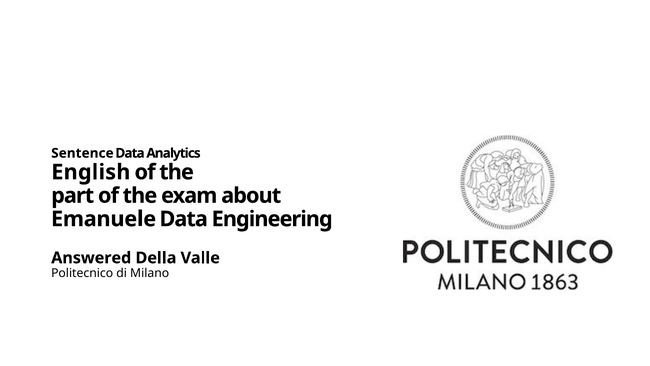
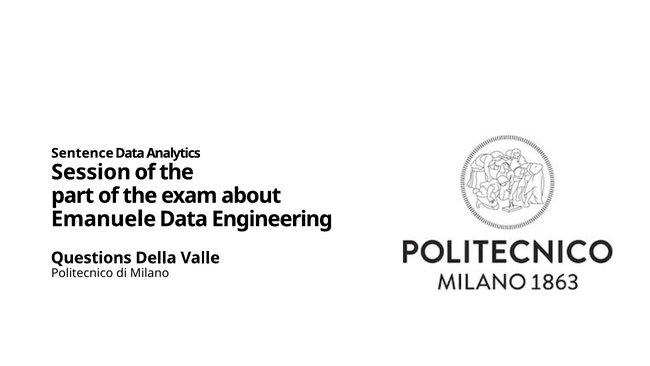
English: English -> Session (91, 172)
Answered: Answered -> Questions (91, 258)
